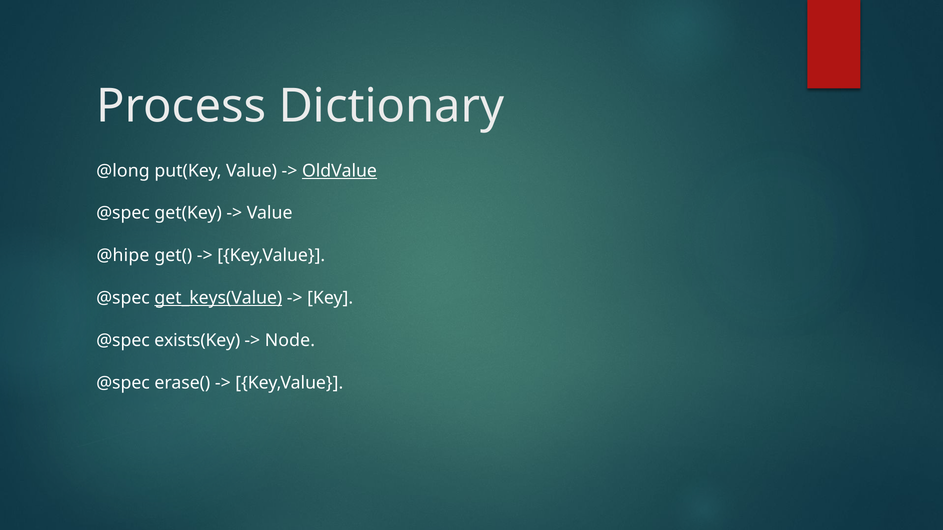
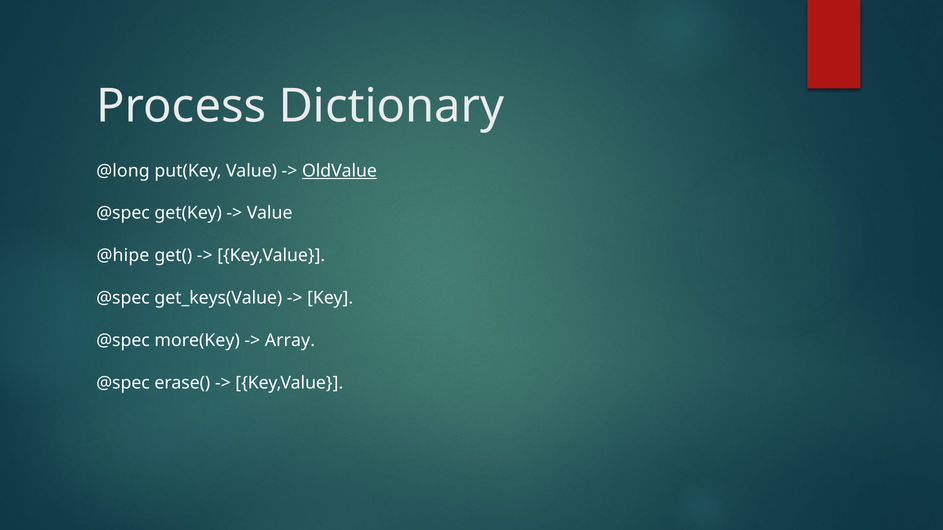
get_keys(Value underline: present -> none (218, 298)
exists(Key: exists(Key -> more(Key (197, 341)
Node: Node -> Array (290, 341)
